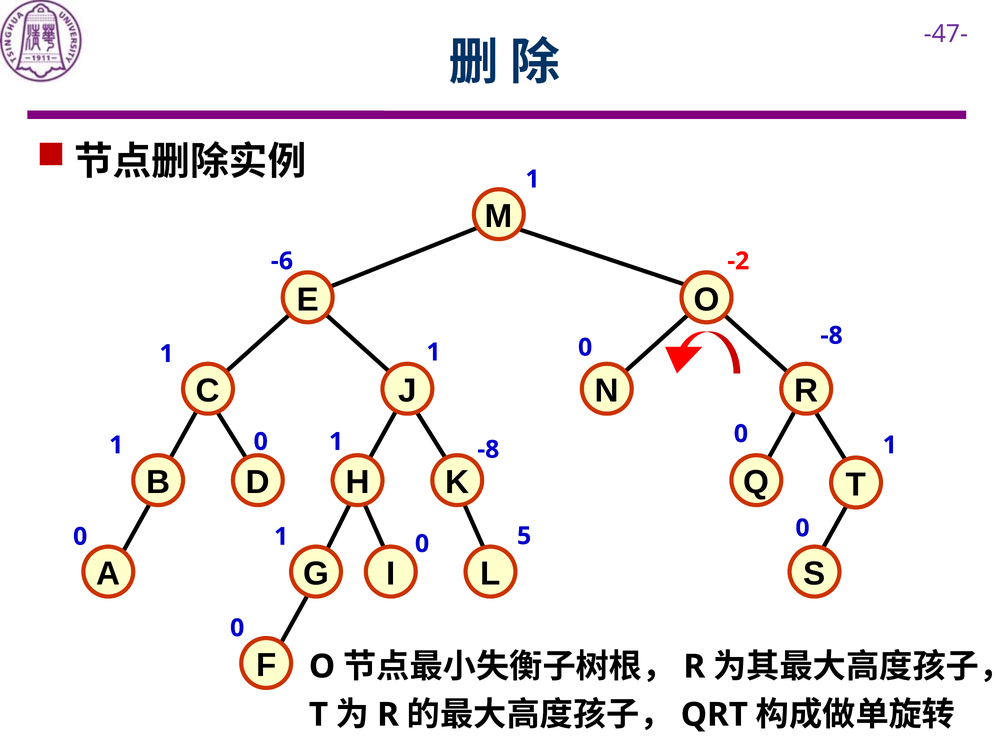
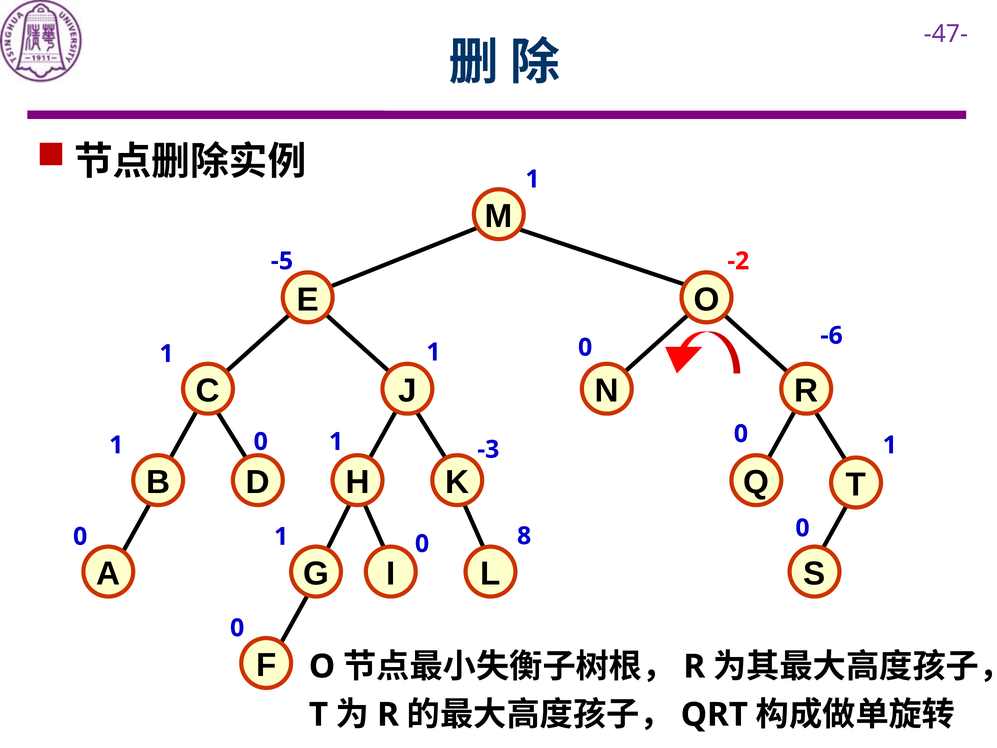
-6: -6 -> -5 (282, 261)
0 -8: -8 -> -6 (832, 335)
1 -8: -8 -> -3 (488, 449)
5: 5 -> 8 (524, 536)
